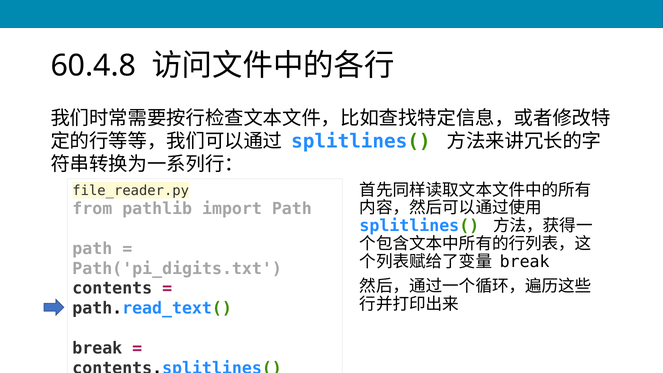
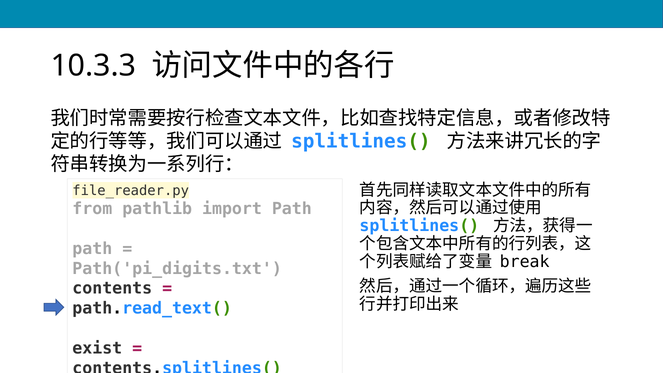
60.4.8: 60.4.8 -> 10.3.3 (93, 66)
break: break -> exist (97, 348)
